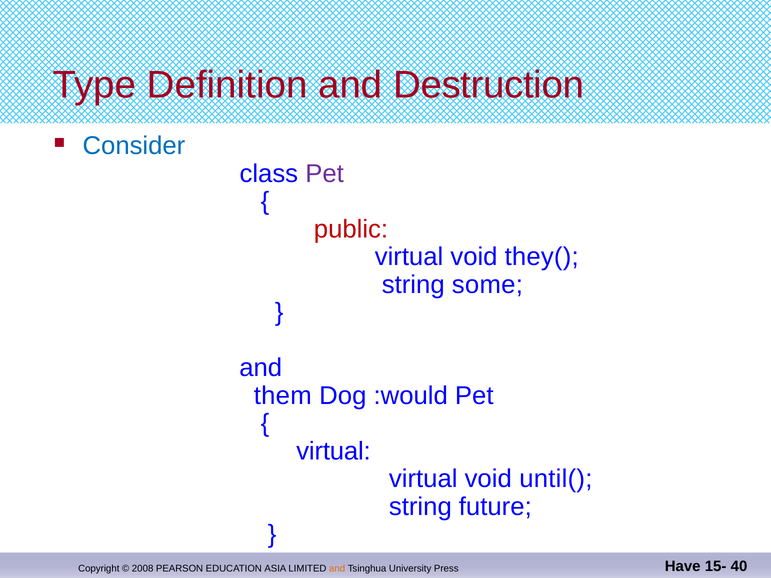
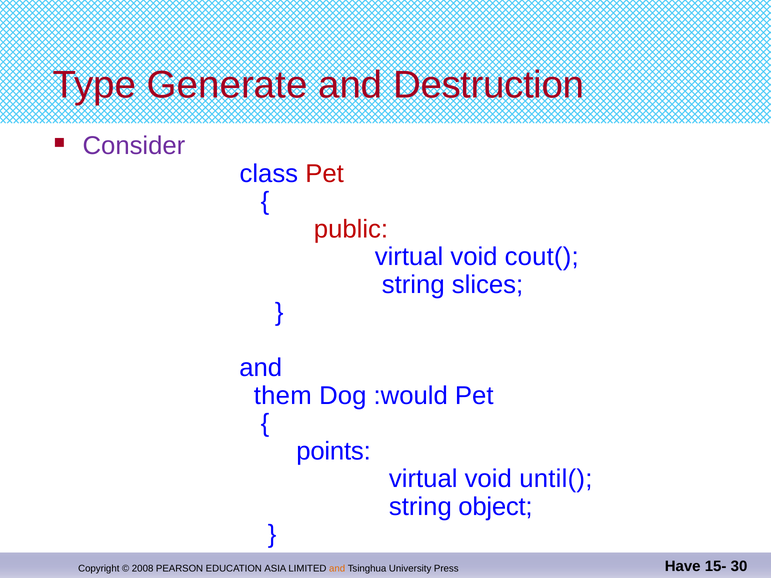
Definition: Definition -> Generate (227, 85)
Consider colour: blue -> purple (134, 146)
Pet colour: purple -> red (325, 174)
they(: they( -> cout( (542, 257)
some: some -> slices (488, 285)
virtual: virtual -> points (334, 451)
future: future -> object (495, 507)
40: 40 -> 30 (739, 566)
